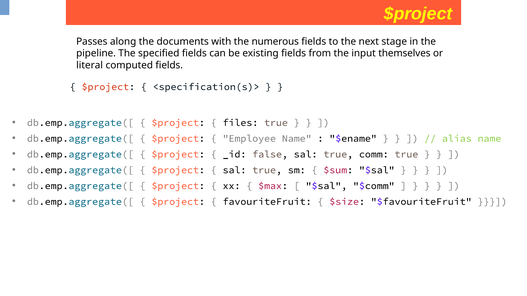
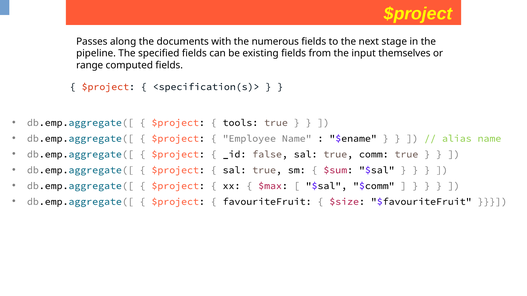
literal: literal -> range (90, 65)
files: files -> tools (240, 123)
